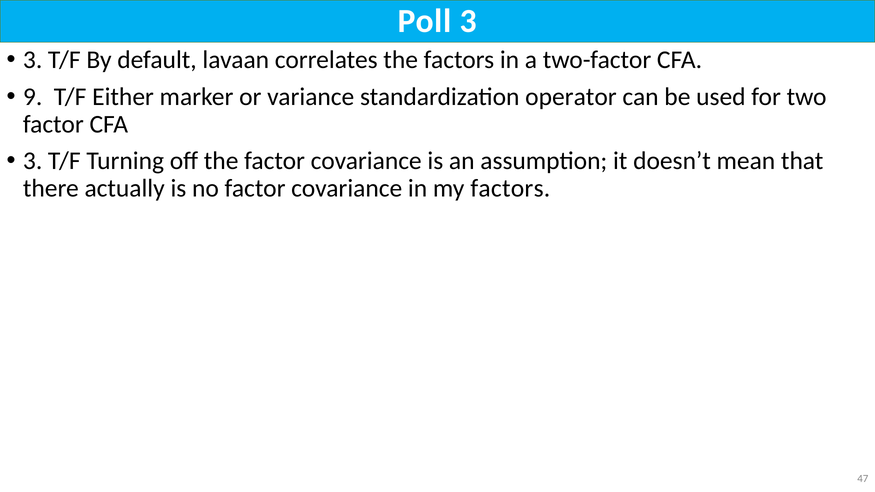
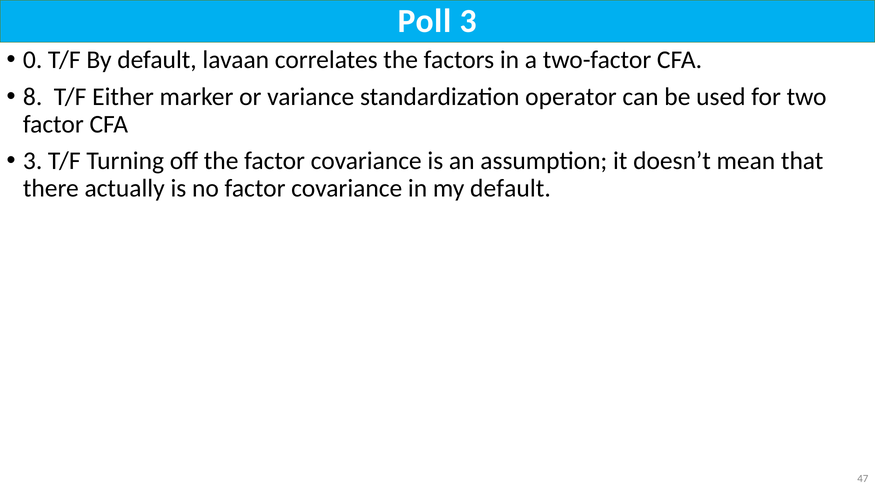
3: 3 -> 0 (33, 60)
9: 9 -> 8 (33, 97)
my factors: factors -> default (510, 189)
